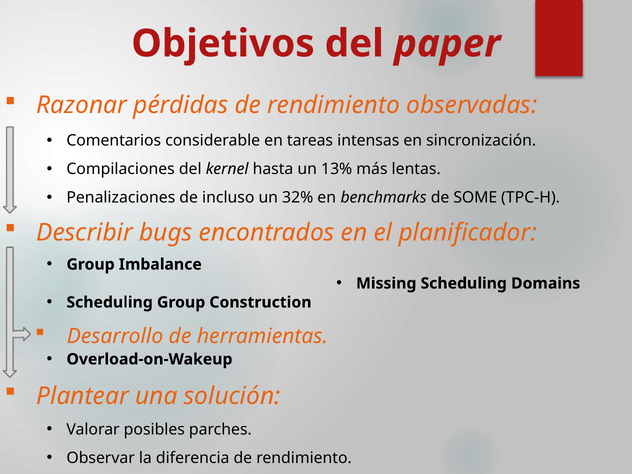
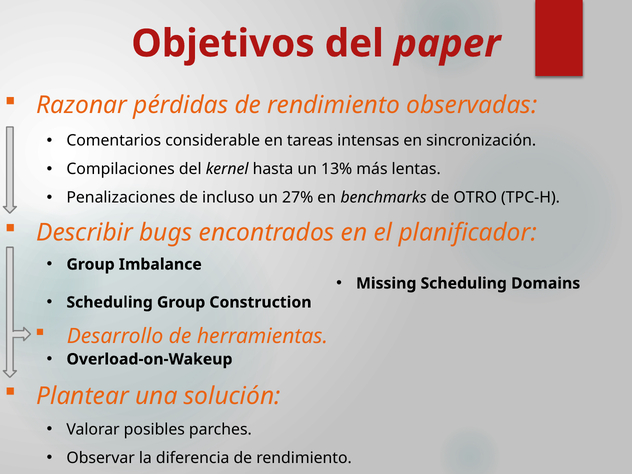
32%: 32% -> 27% (298, 198)
SOME: SOME -> OTRO (475, 198)
